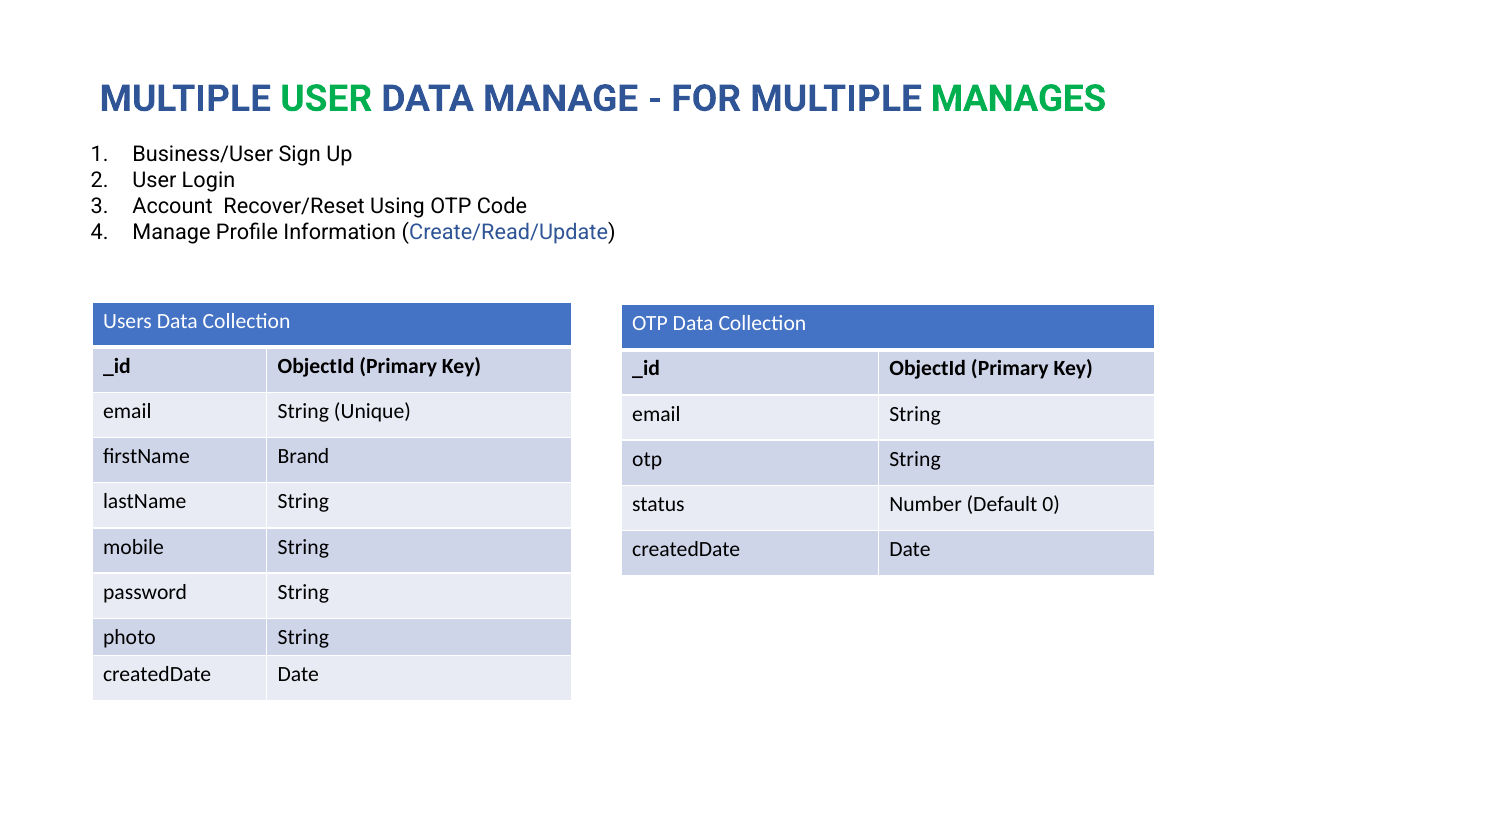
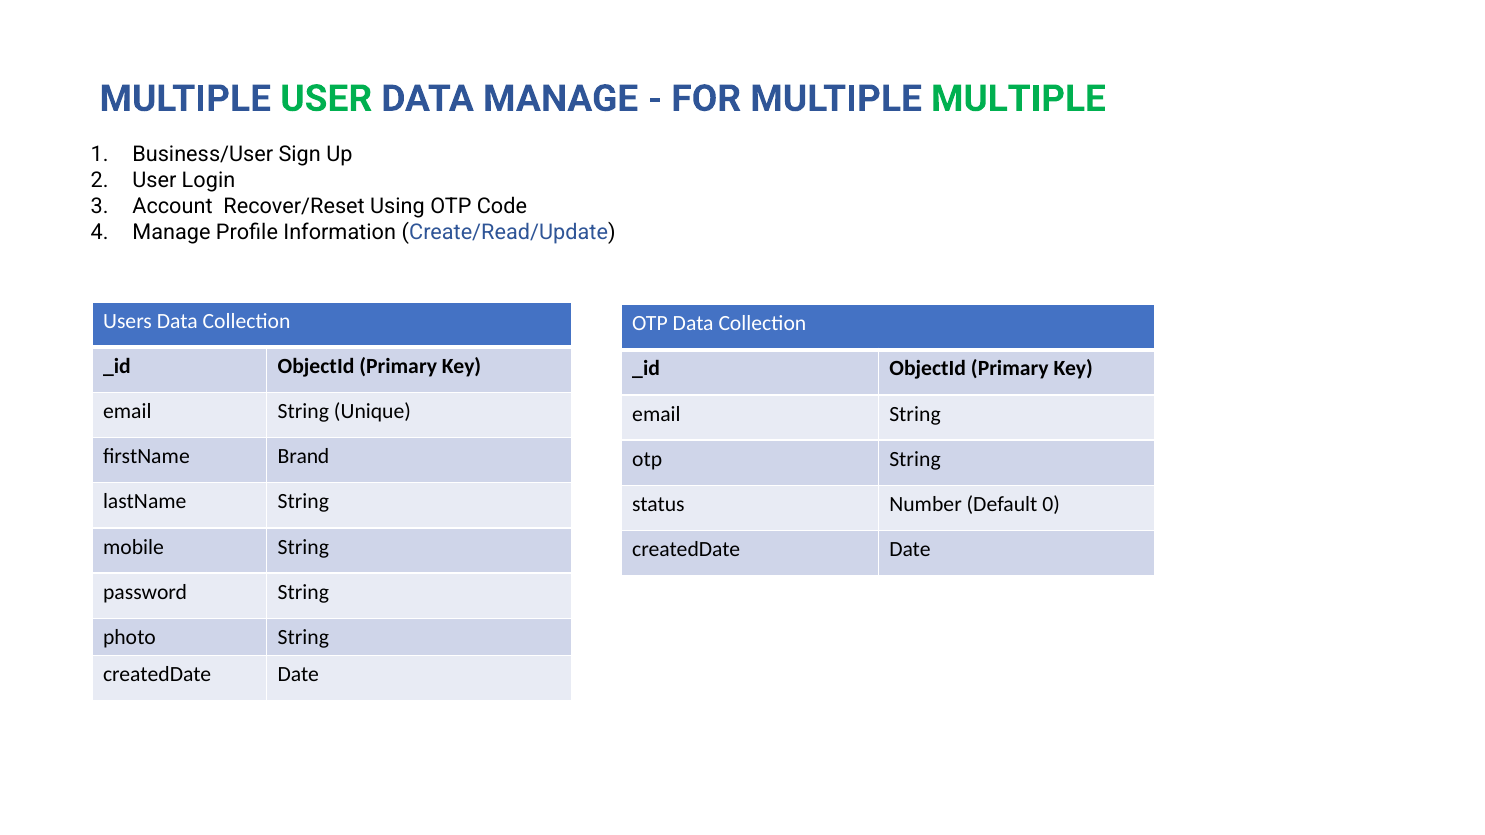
MULTIPLE MANAGES: MANAGES -> MULTIPLE (1018, 99)
